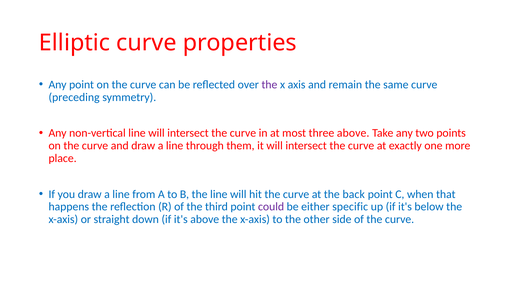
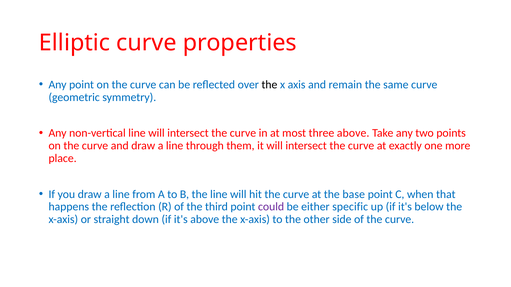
the colour: purple -> black (269, 85)
preceding: preceding -> geometric (74, 97)
back: back -> base (354, 194)
